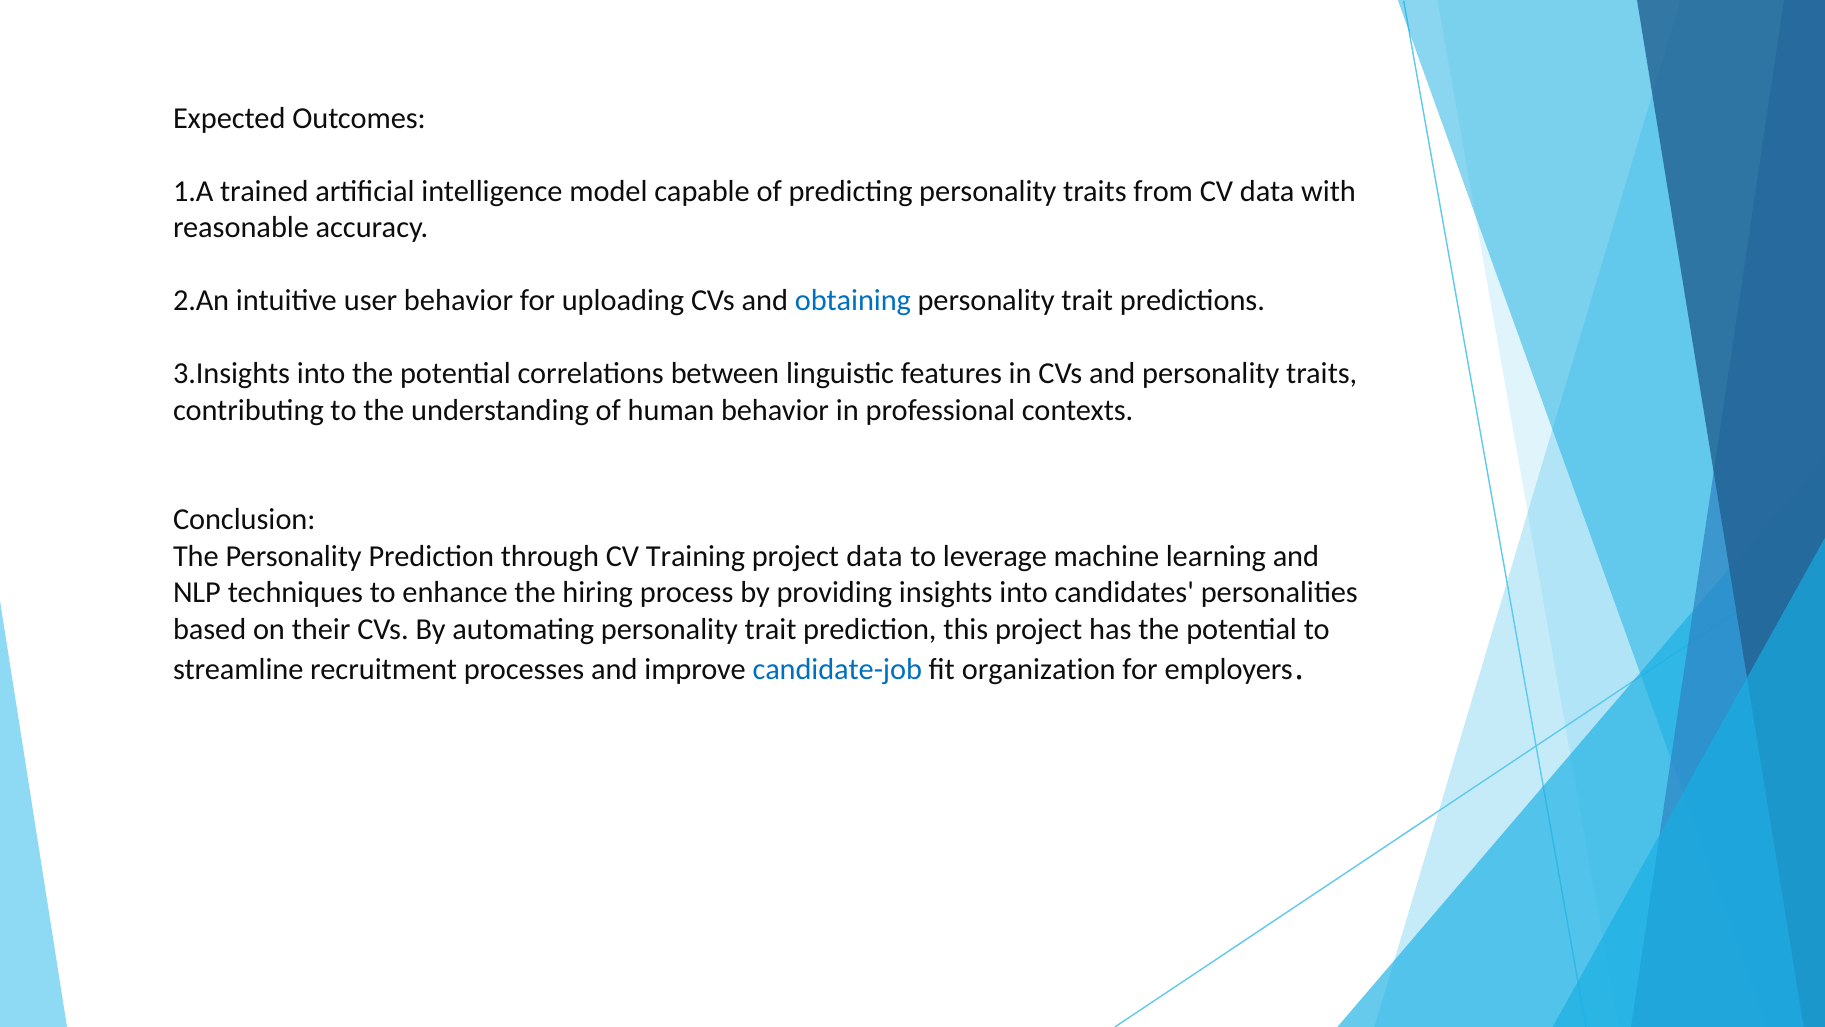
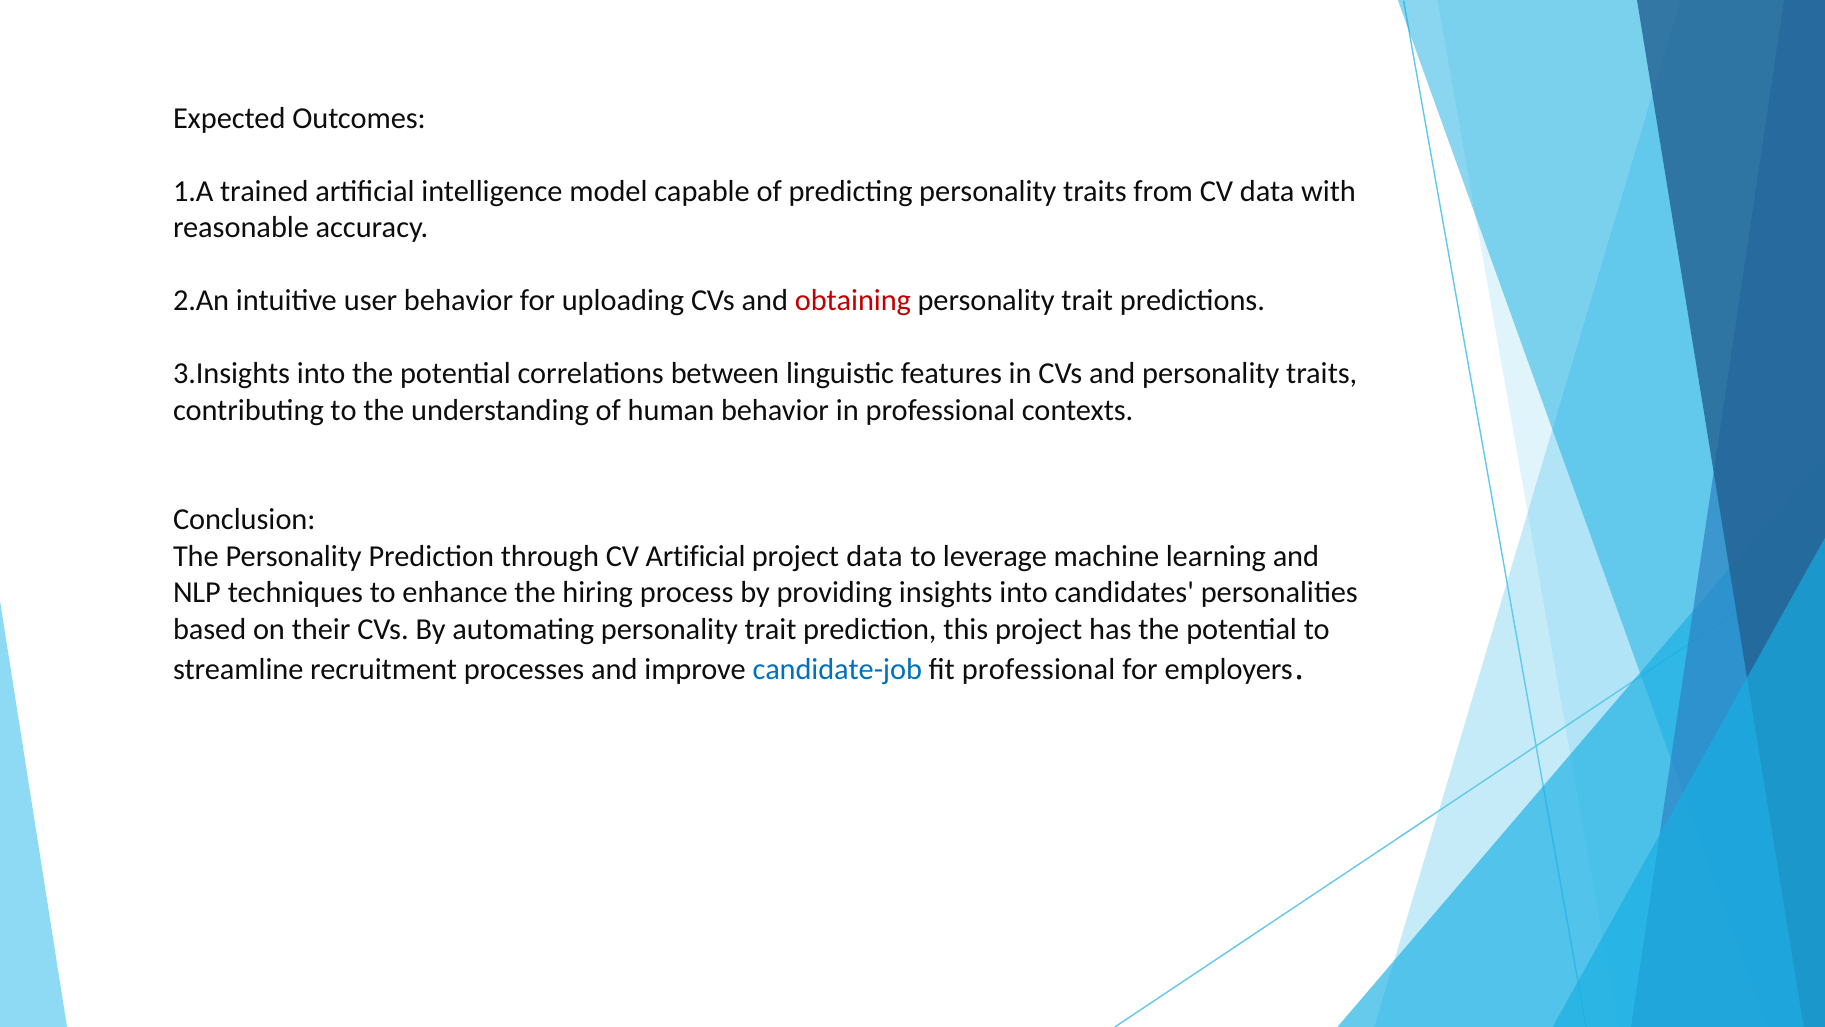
obtaining colour: blue -> red (853, 301)
CV Training: Training -> Artificial (696, 556)
fit organization: organization -> professional (1039, 669)
